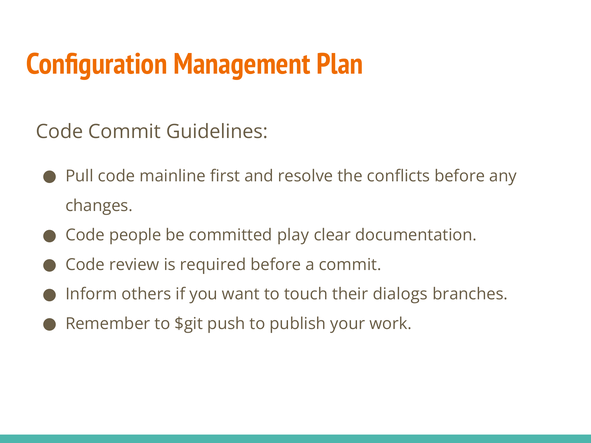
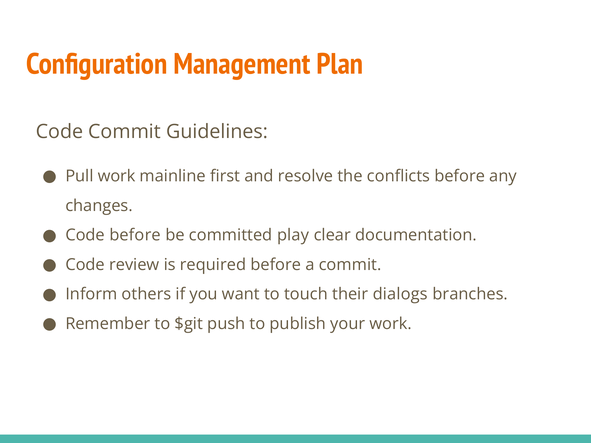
Pull code: code -> work (117, 176)
Code people: people -> before (135, 235)
